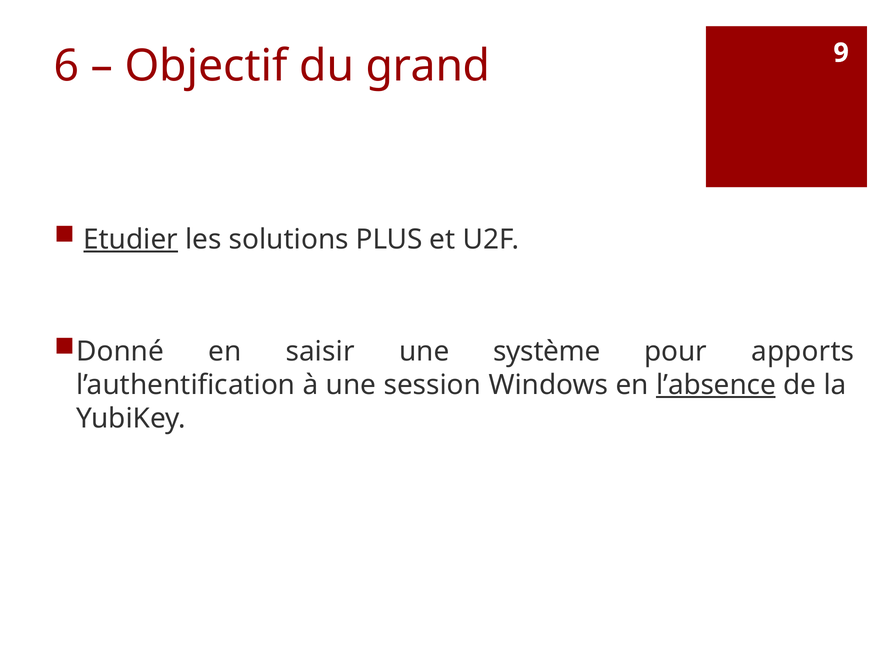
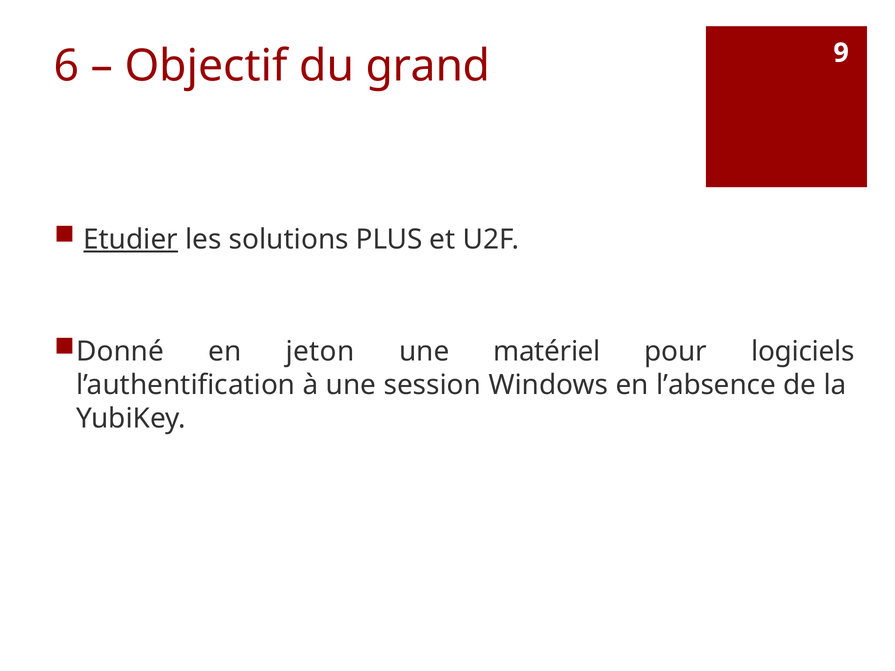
saisir: saisir -> jeton (320, 351)
système: système -> matériel (547, 351)
apports: apports -> logiciels (803, 351)
l’absence underline: present -> none (716, 385)
